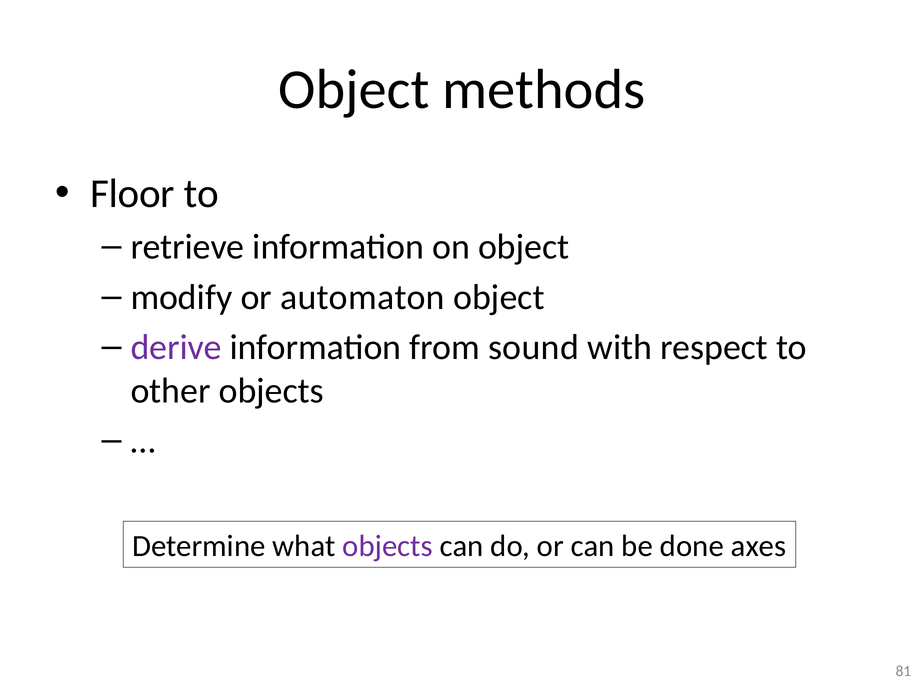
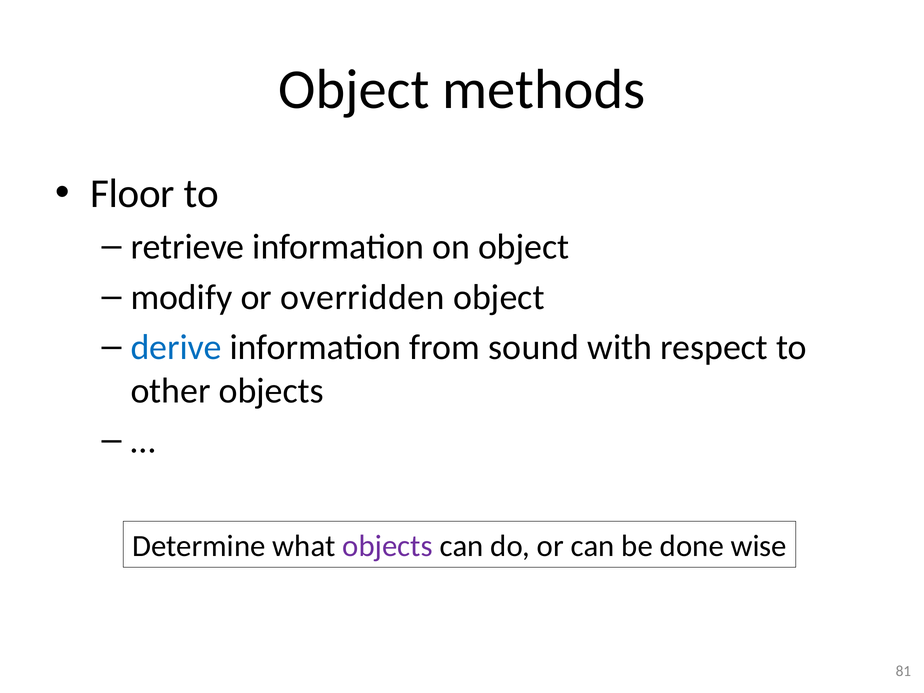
automaton: automaton -> overridden (362, 297)
derive colour: purple -> blue (176, 348)
axes: axes -> wise (759, 546)
